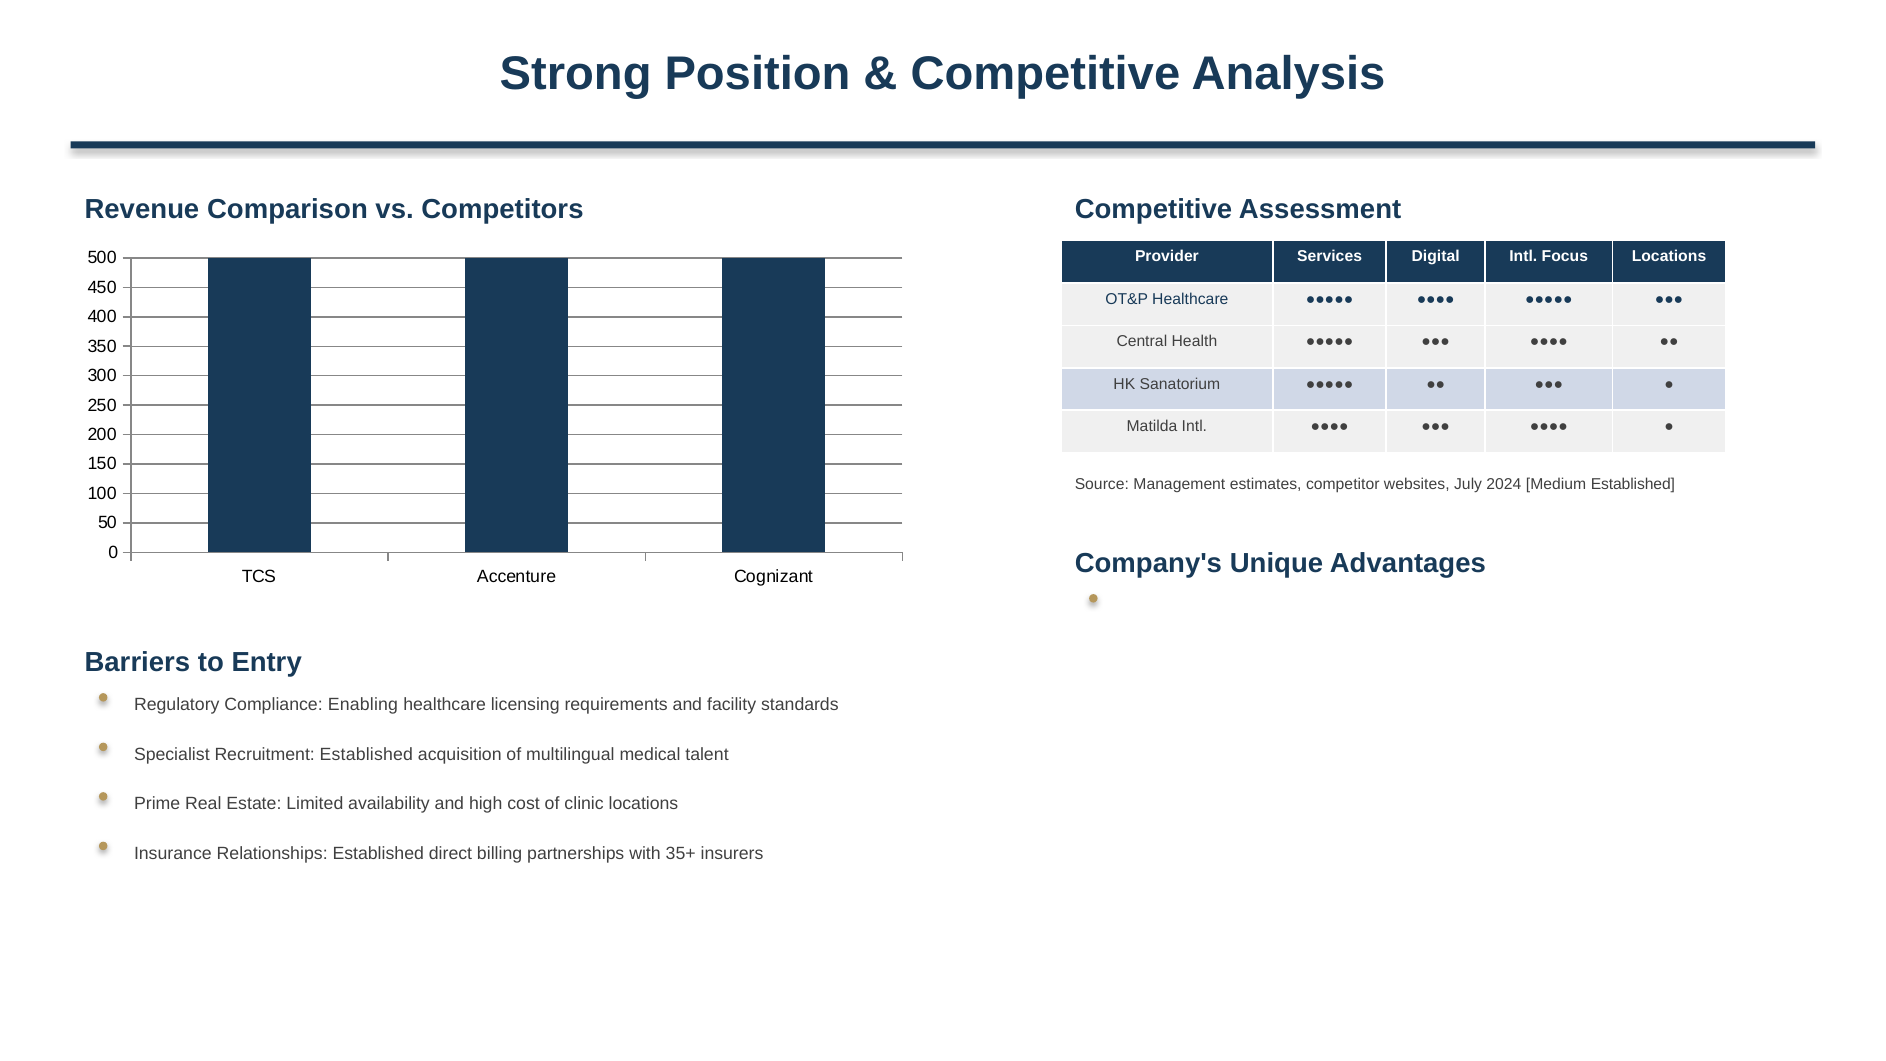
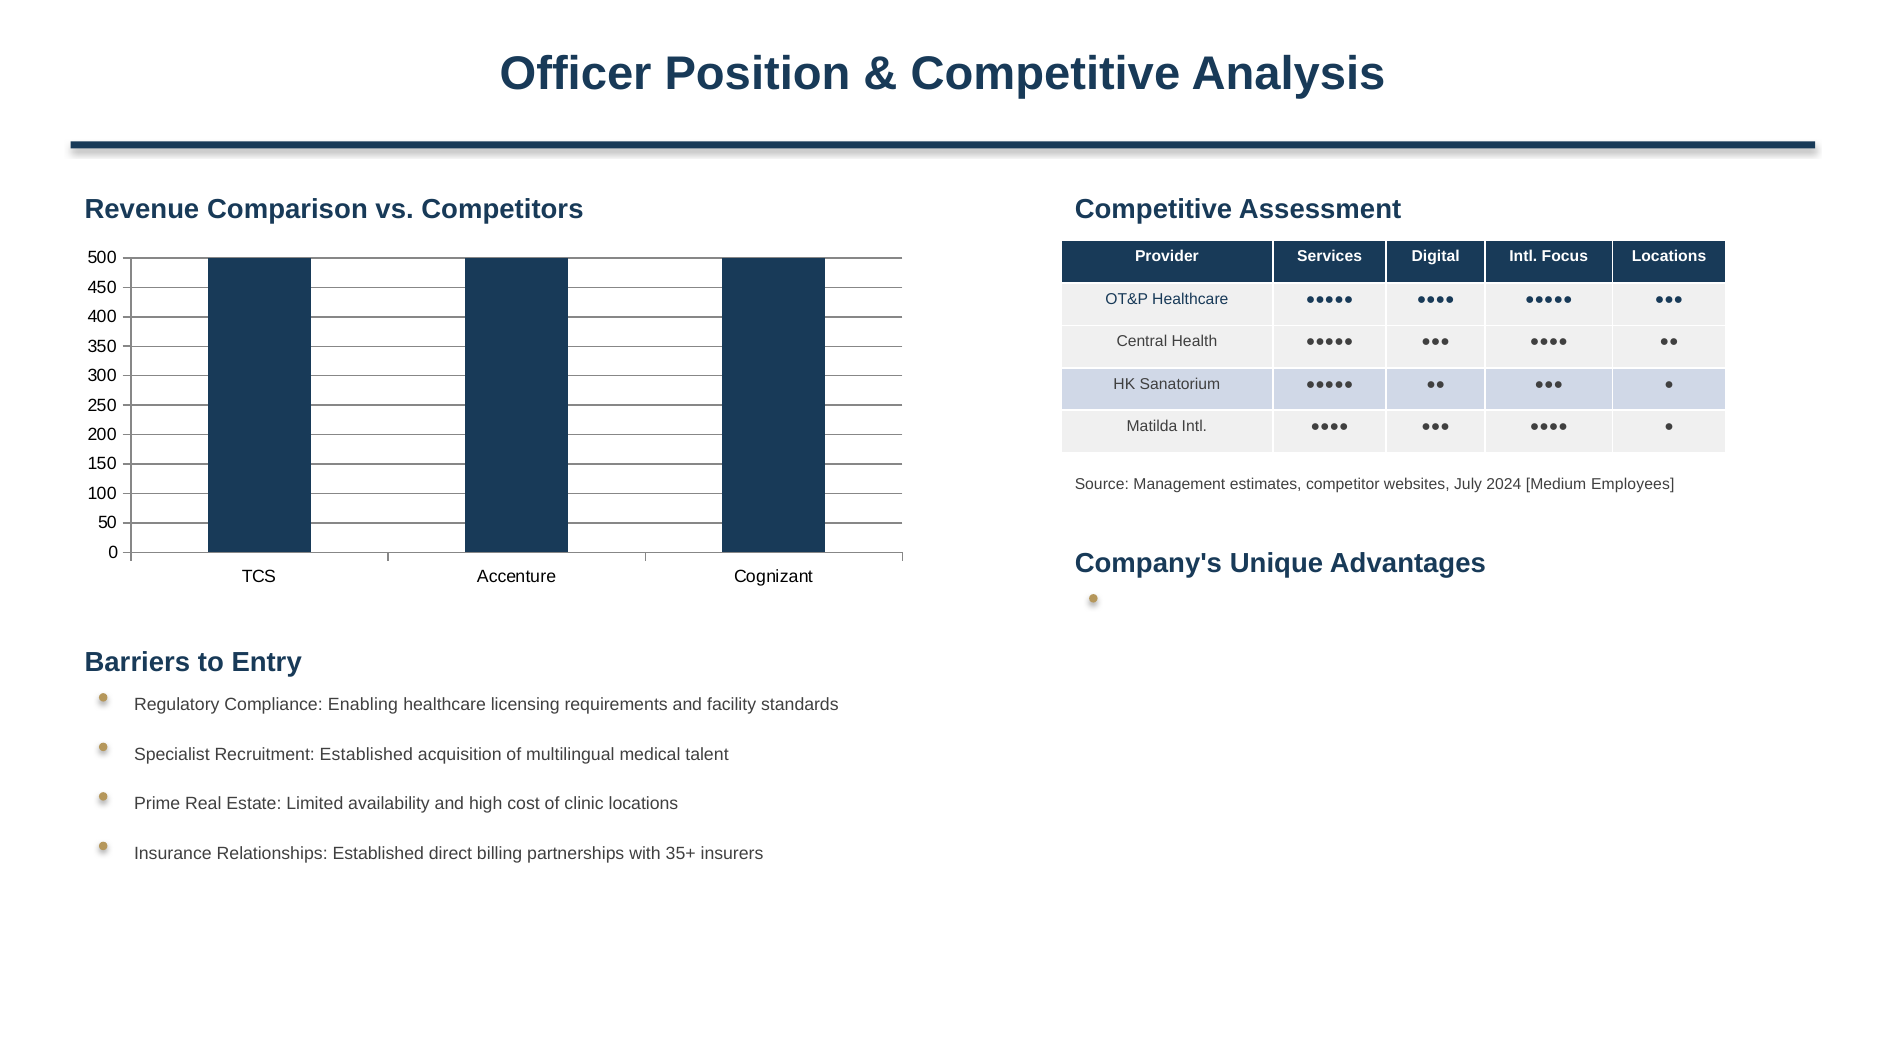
Strong: Strong -> Officer (576, 74)
Medium Established: Established -> Employees (1633, 484)
